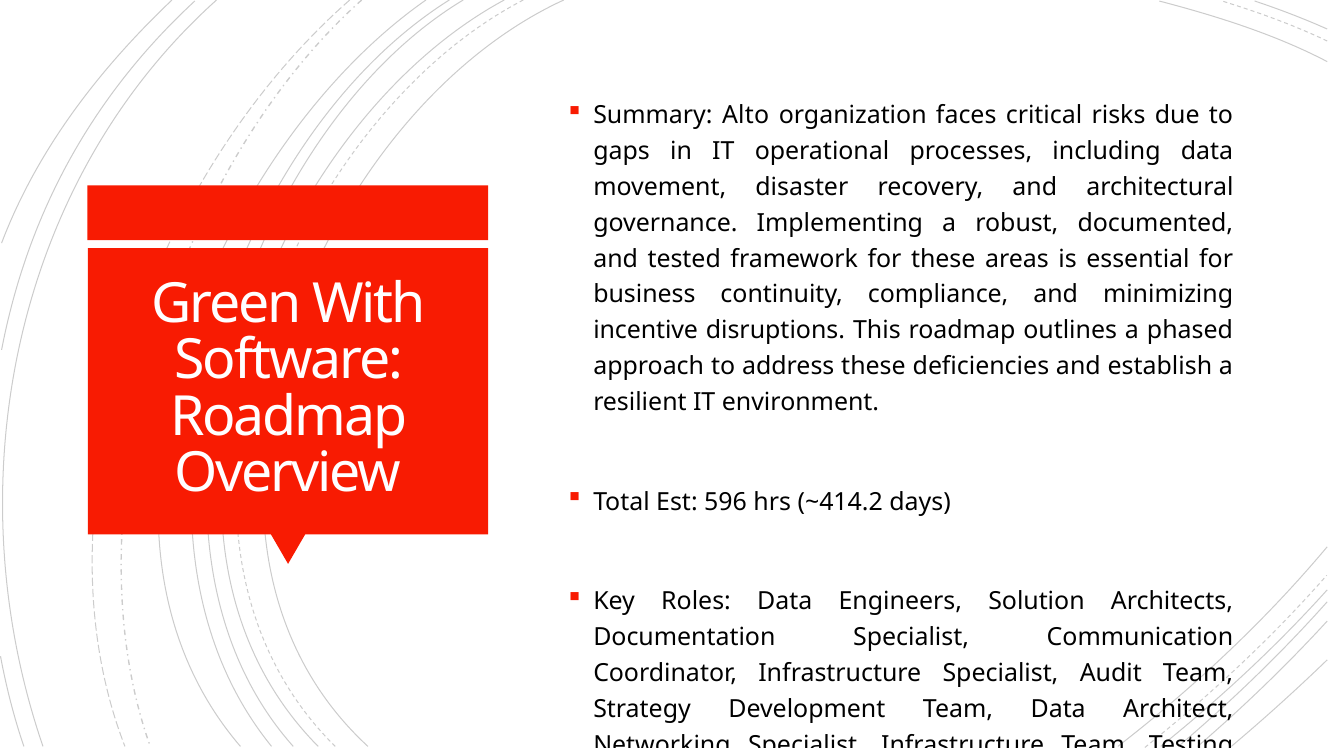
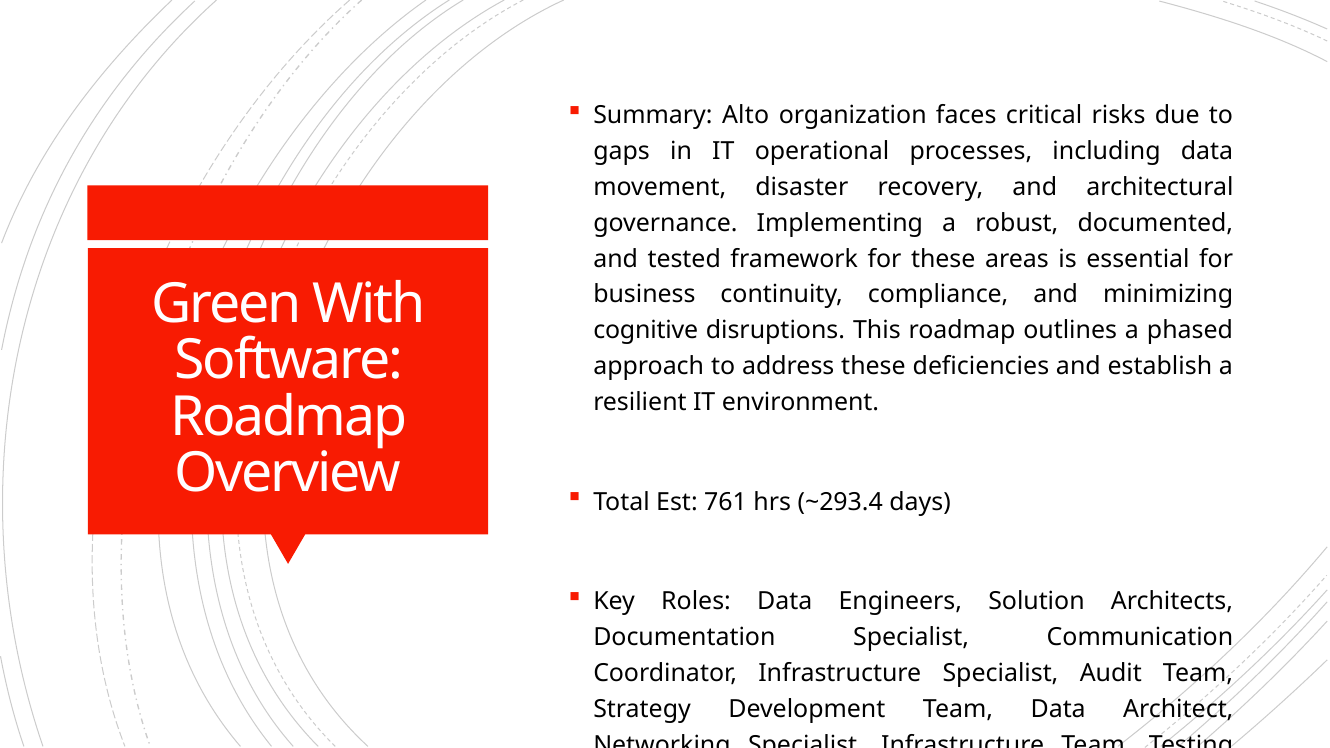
incentive: incentive -> cognitive (646, 331)
596: 596 -> 761 (726, 502)
~414.2: ~414.2 -> ~293.4 (840, 502)
